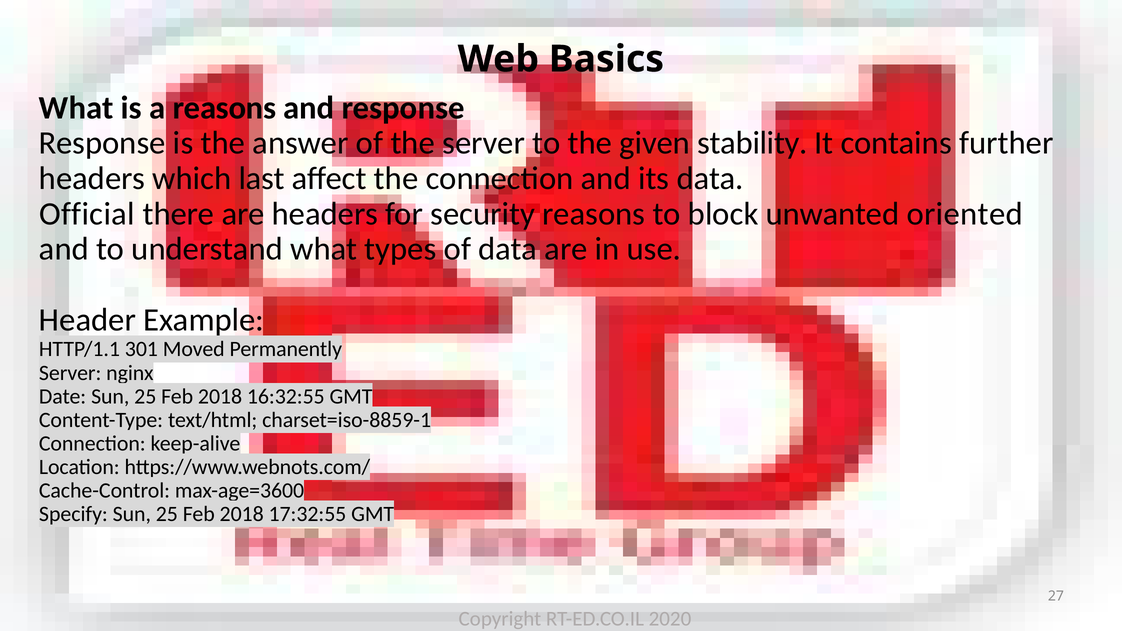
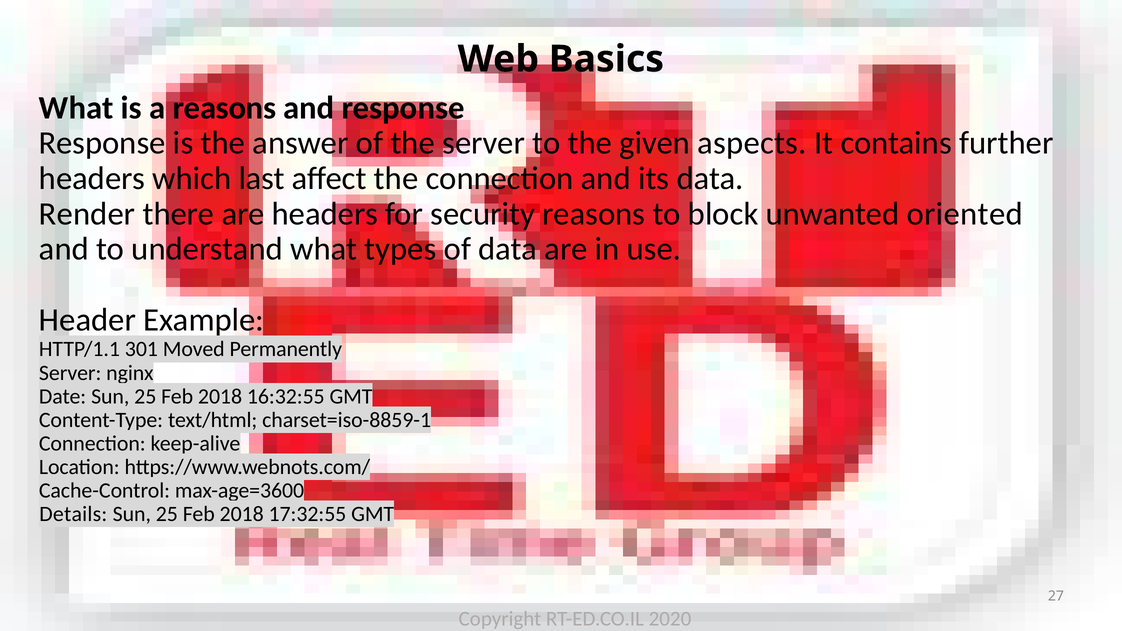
stability: stability -> aspects (752, 143)
Official: Official -> Render (87, 214)
Specify: Specify -> Details (73, 514)
